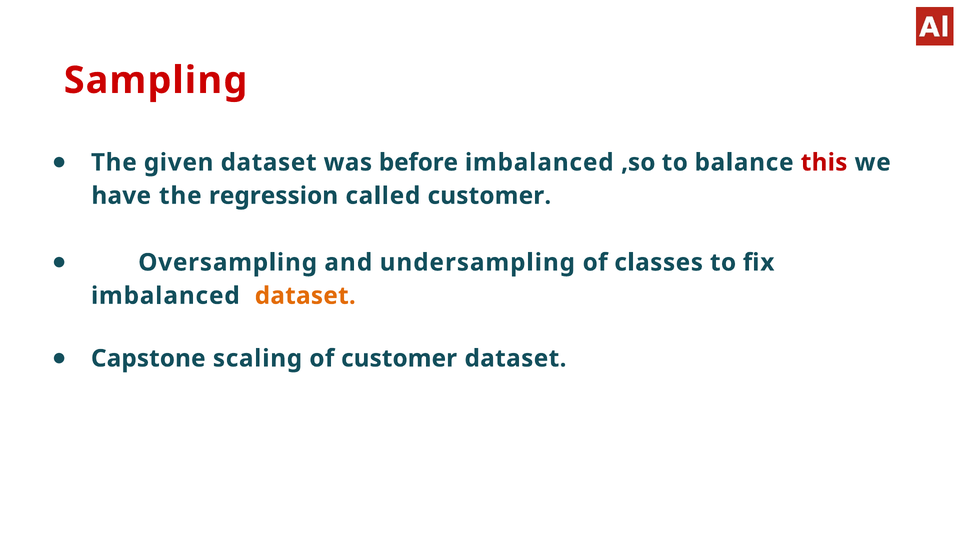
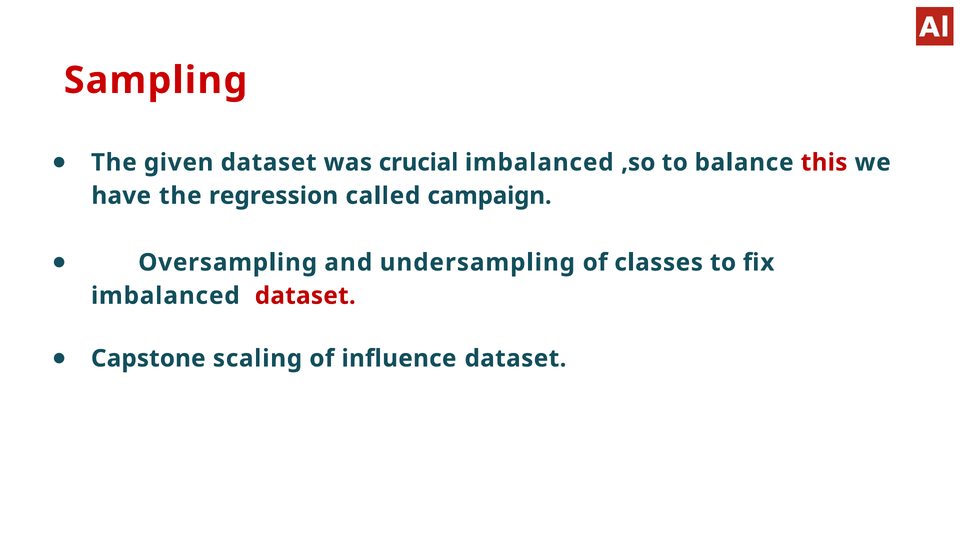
before: before -> crucial (418, 162)
called customer: customer -> campaign (490, 196)
dataset colour: orange -> red (305, 296)
of customer: customer -> inﬂuence (399, 358)
